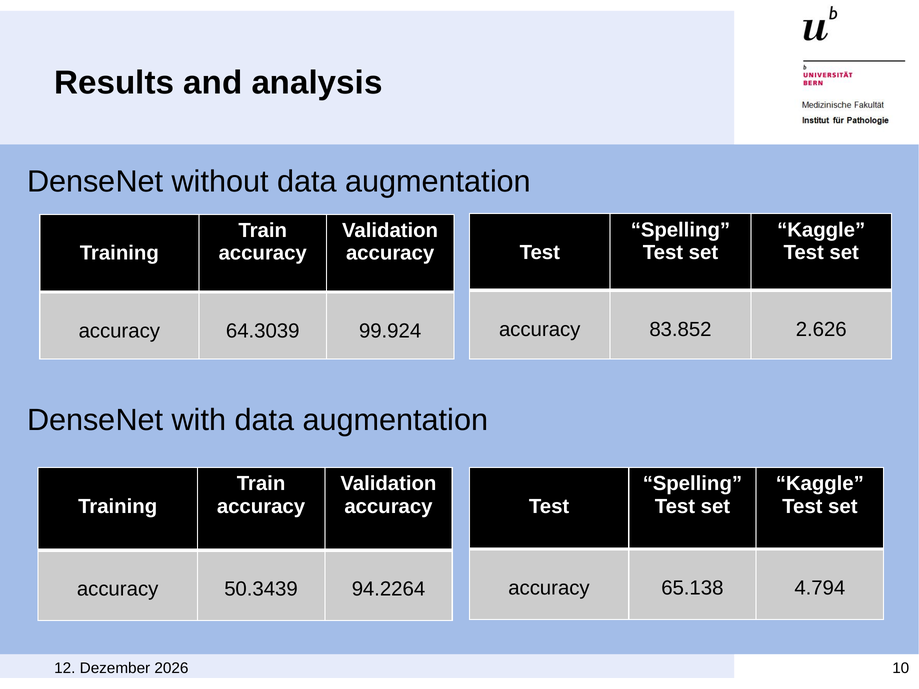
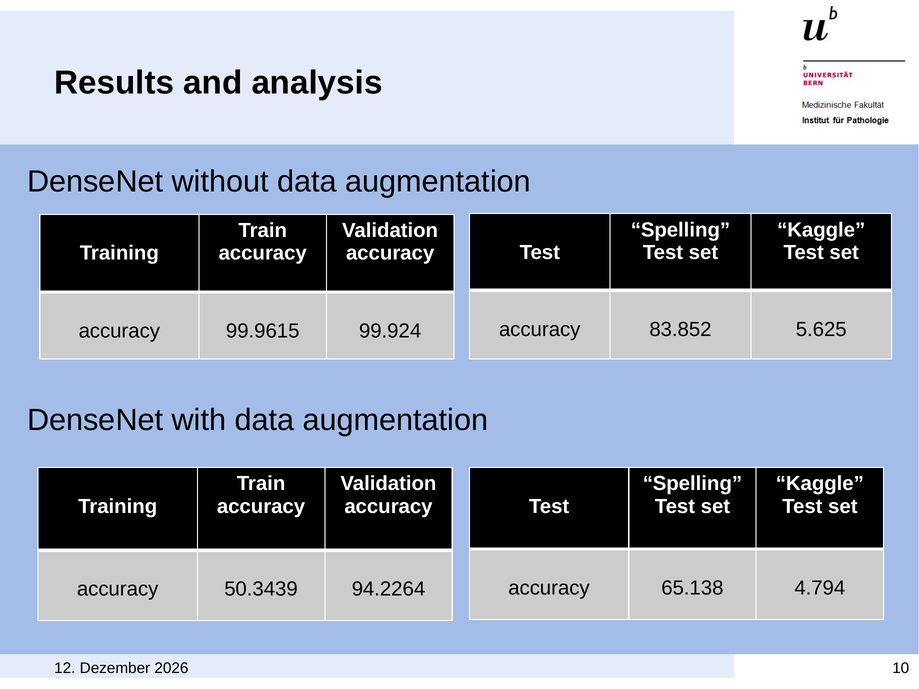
2.626: 2.626 -> 5.625 (821, 329)
64.3039: 64.3039 -> 99.9615 (263, 331)
